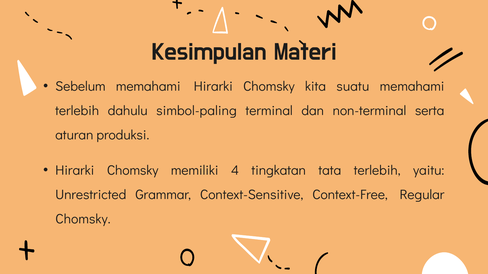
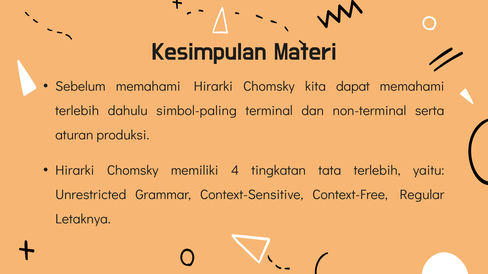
suatu: suatu -> dapat (353, 87)
Chomsky: Chomsky -> Letaknya (83, 219)
